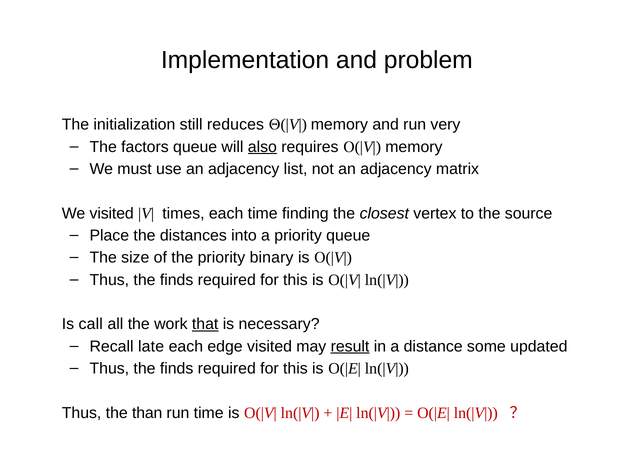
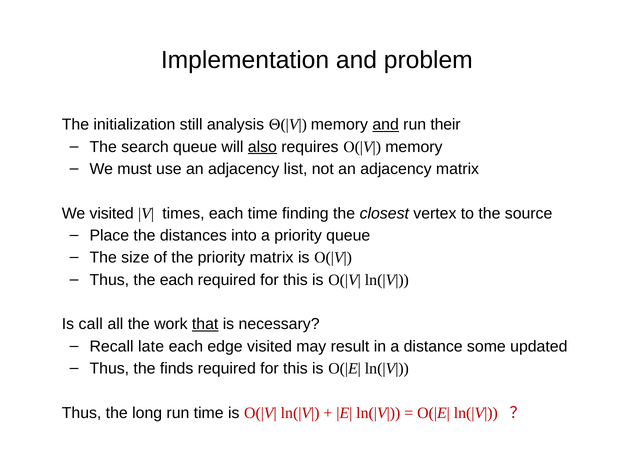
reduces: reduces -> analysis (236, 125)
and underline: none -> present (386, 125)
very: very -> their (446, 125)
factors: factors -> search (145, 147)
priority binary: binary -> matrix (272, 258)
finds: finds -> each (177, 280)
result underline: present -> none (350, 347)
than: than -> long (147, 413)
